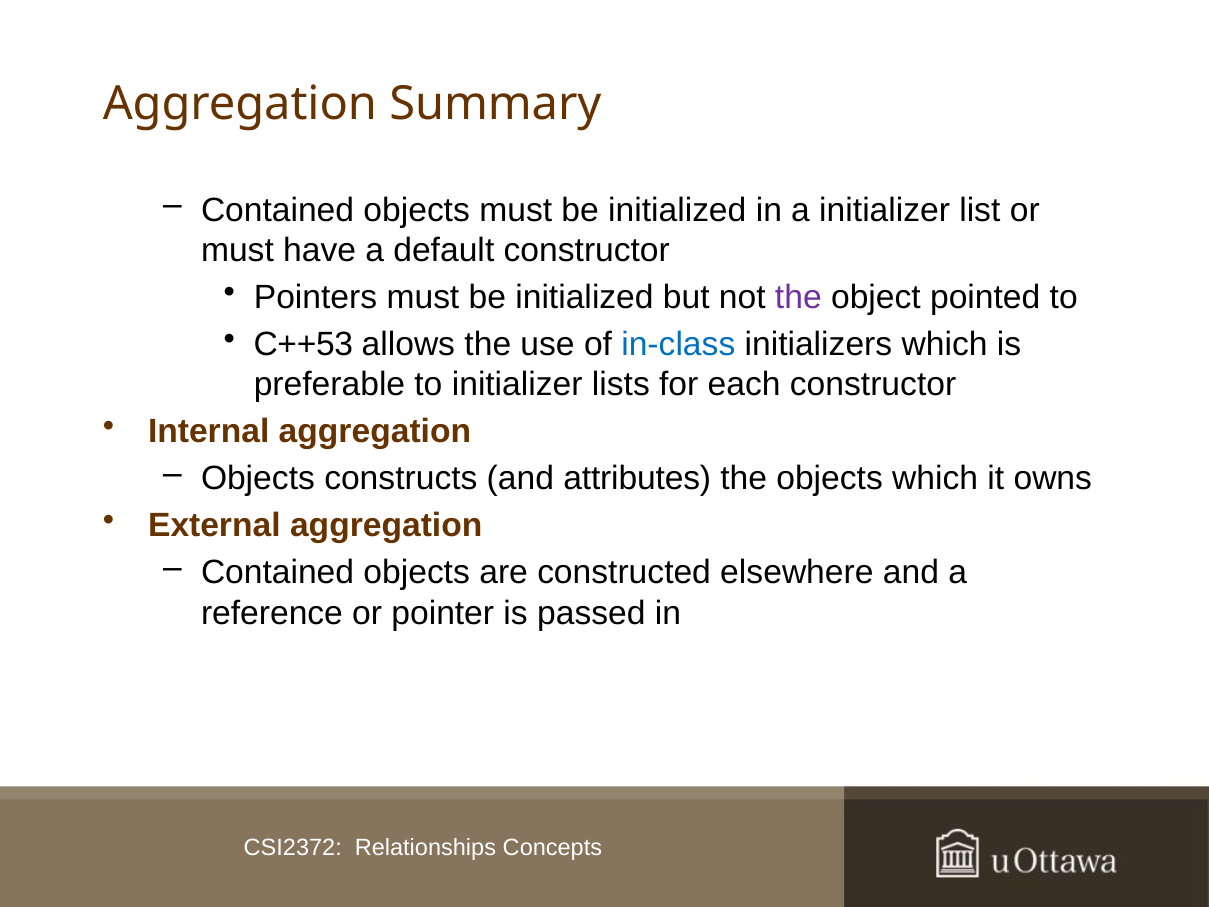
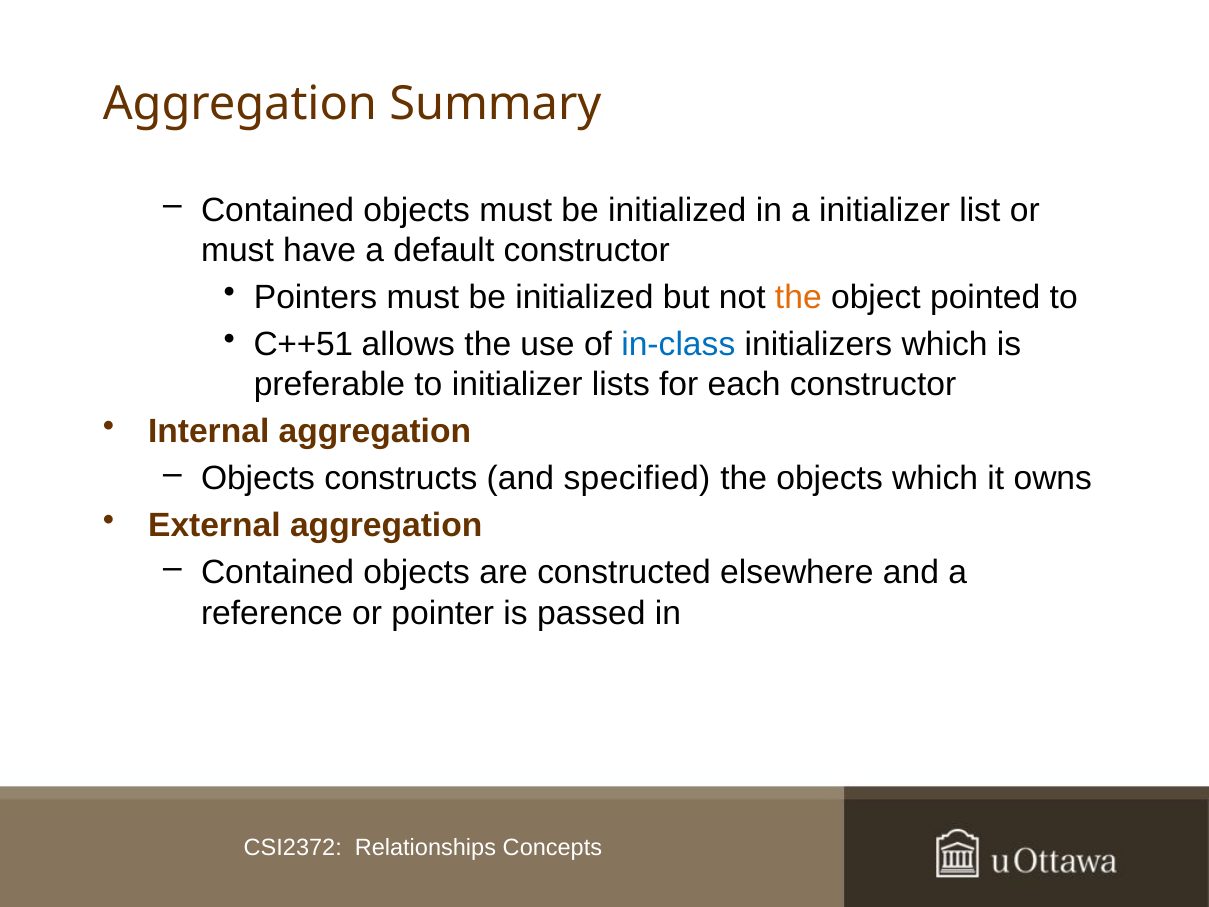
the colour: purple -> orange (798, 297)
C++53: C++53 -> C++51 (303, 344)
attributes: attributes -> specified (637, 479)
